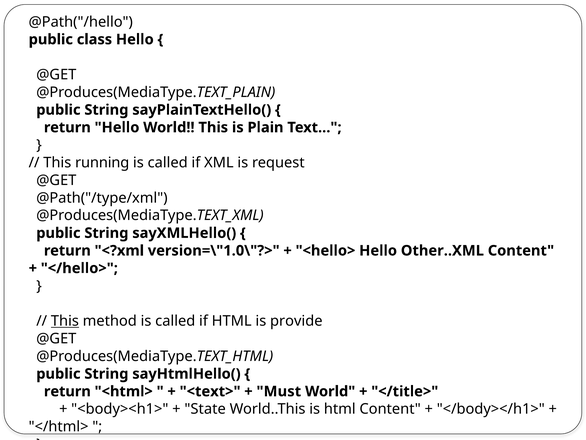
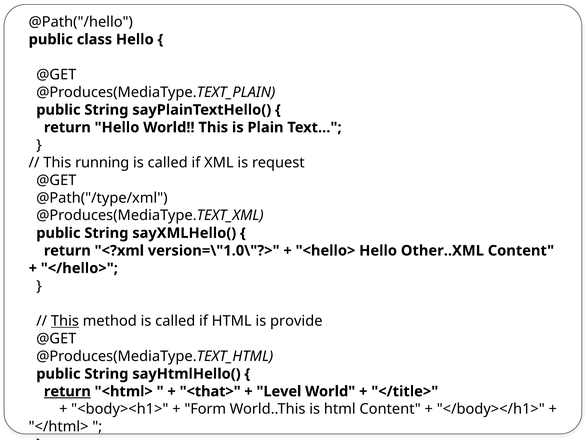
return underline: none -> present (67, 391)
<text>: <text> -> <that> (210, 391)
Must: Must -> Level (279, 391)
State: State -> Form (205, 409)
